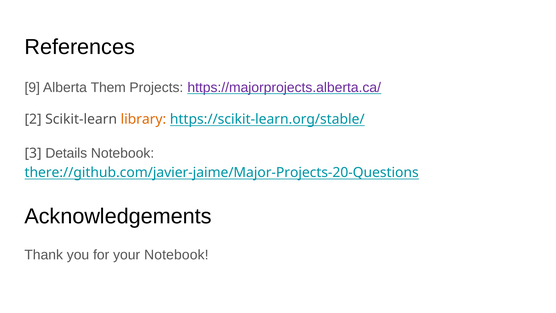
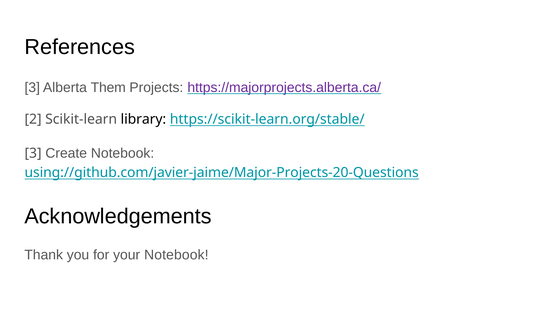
9: 9 -> 3 (32, 87)
library colour: orange -> black (143, 119)
Details: Details -> Create (66, 153)
there://github.com/javier-jaime/Major-Projects-20-Questions: there://github.com/javier-jaime/Major-Projects-20-Questions -> using://github.com/javier-jaime/Major-Projects-20-Questions (222, 173)
